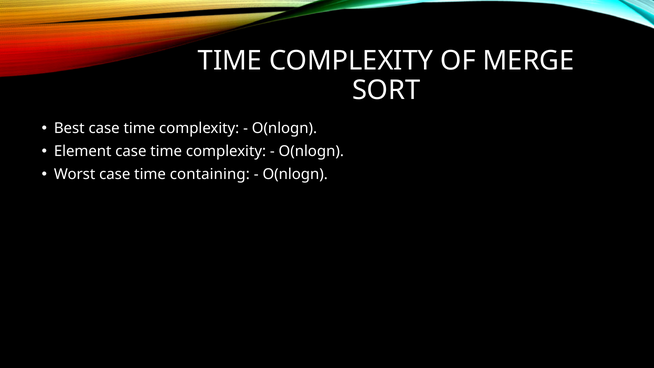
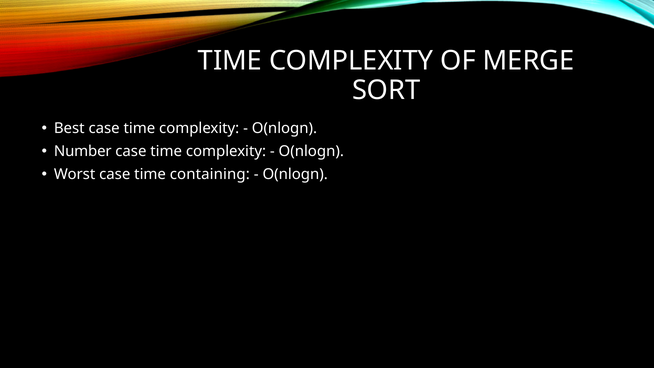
Element: Element -> Number (83, 151)
